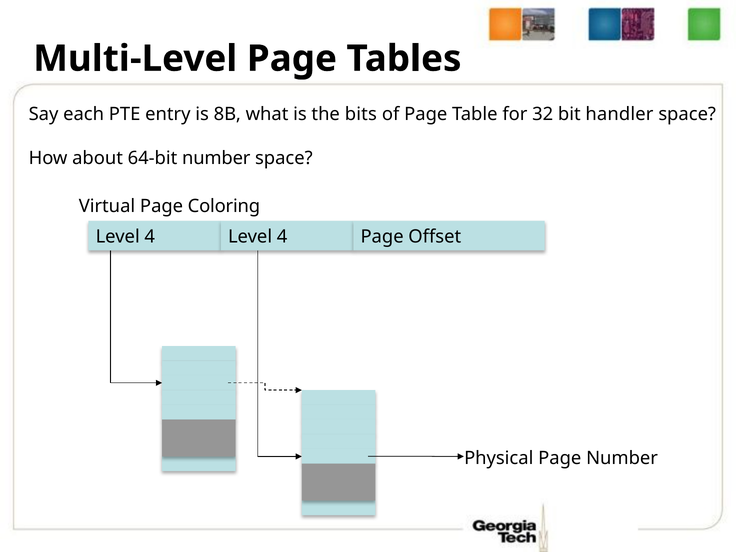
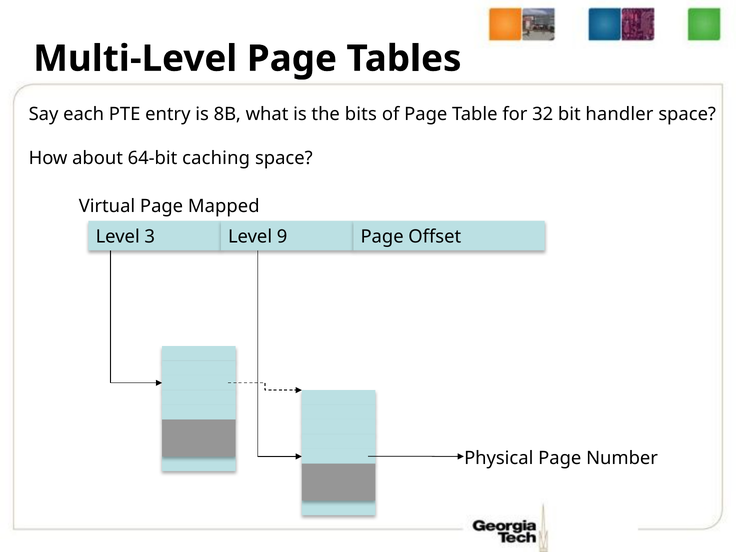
64-bit number: number -> caching (216, 158)
Coloring: Coloring -> Mapped (224, 206)
4: 4 -> 3 (150, 237)
4: 4 -> 9 (282, 237)
